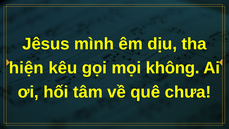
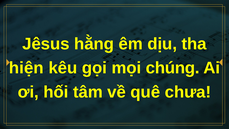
mình: mình -> hằng (94, 44)
không: không -> chúng (173, 68)
